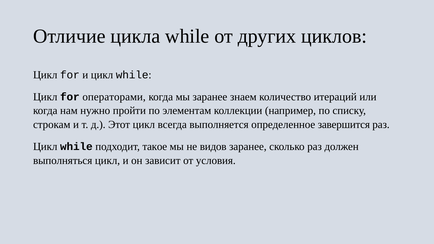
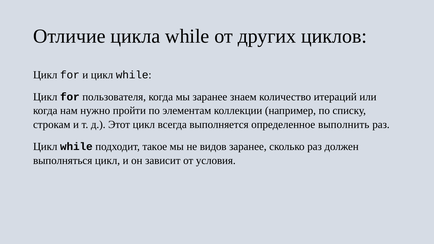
операторами: операторами -> пользователя (114, 97)
завершится: завершится -> выполнить (344, 125)
